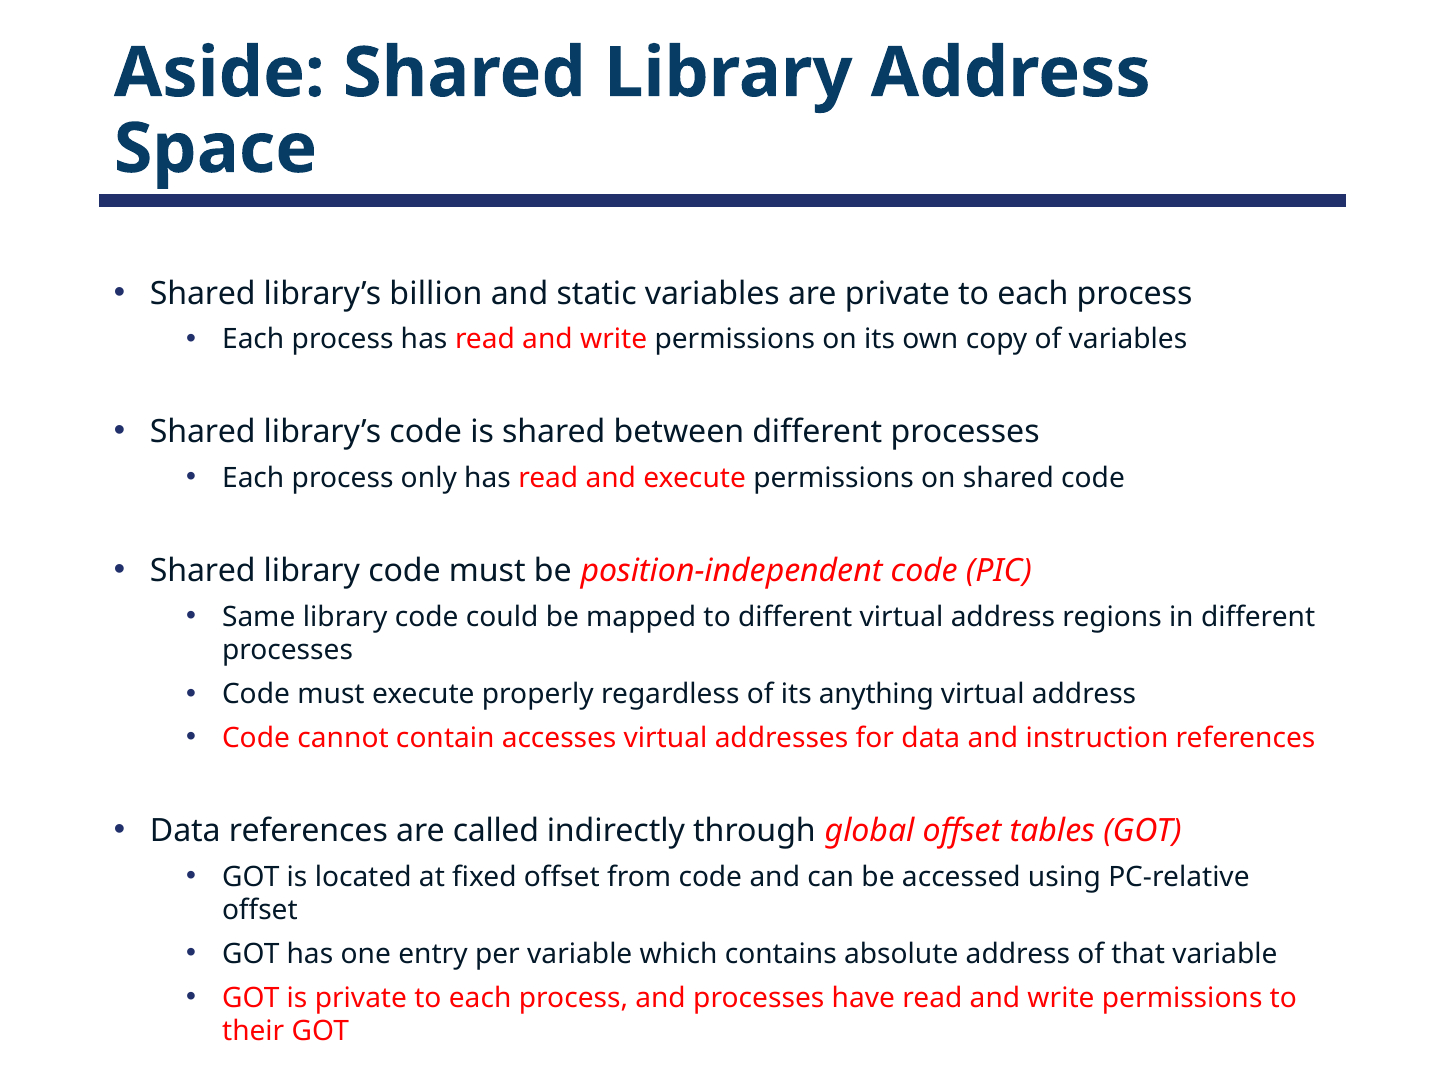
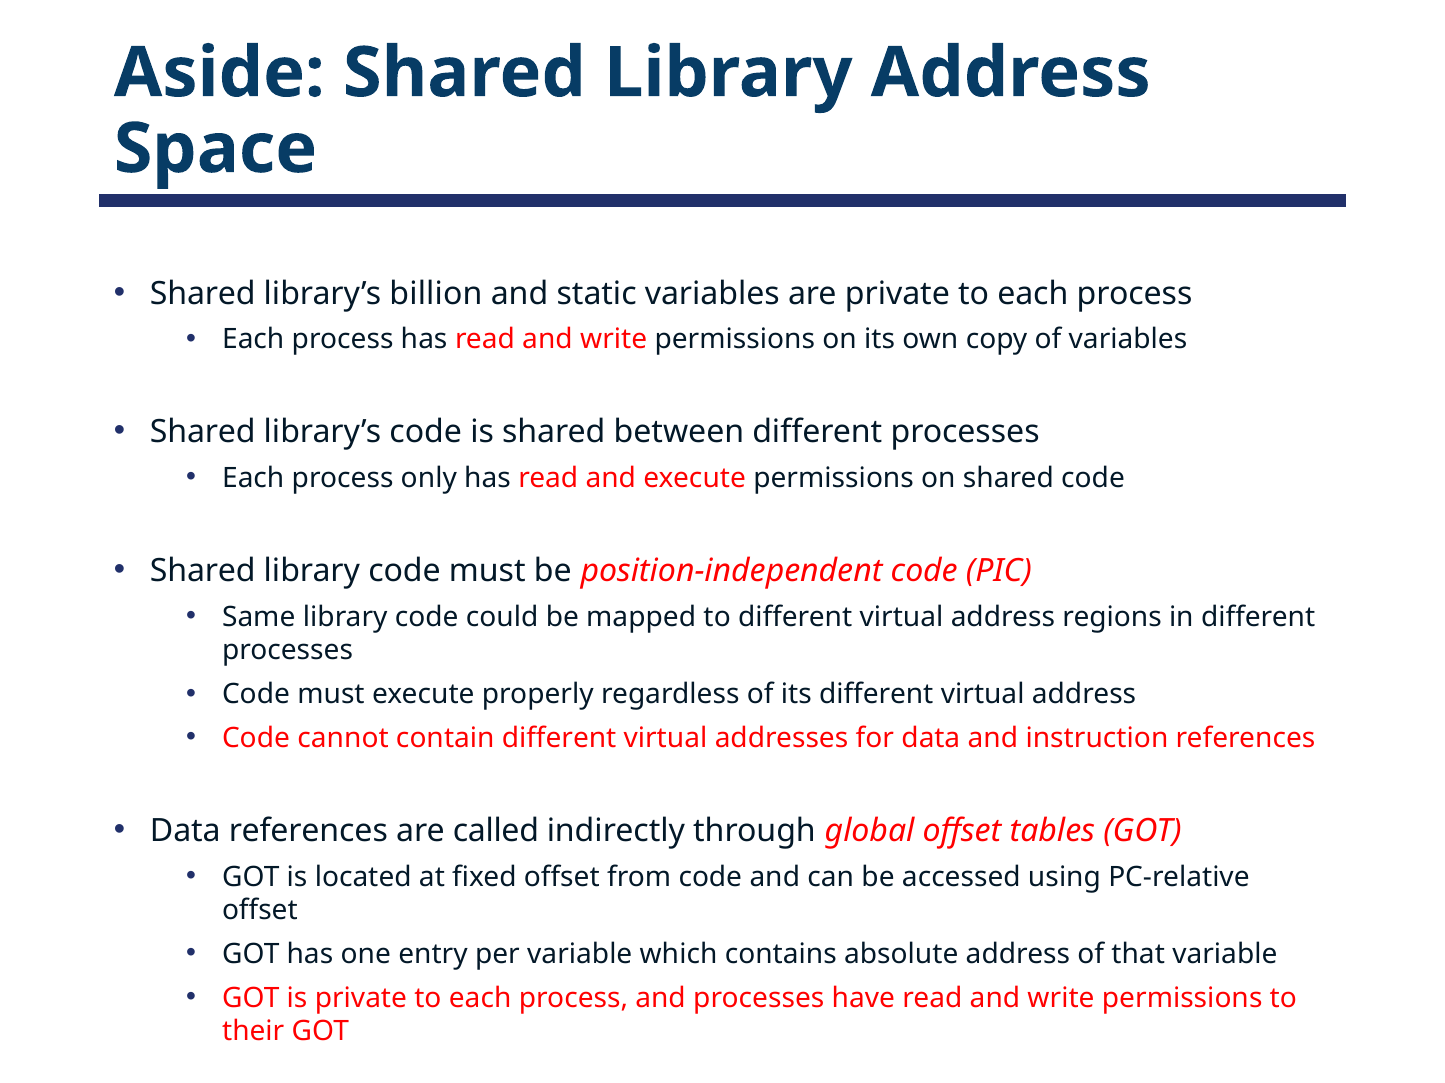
its anything: anything -> different (876, 695)
contain accesses: accesses -> different (559, 738)
